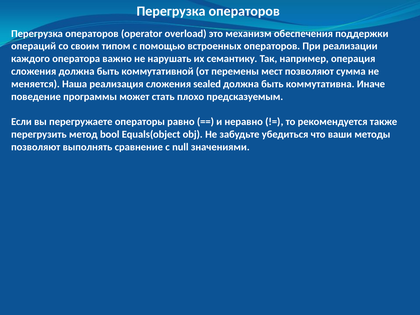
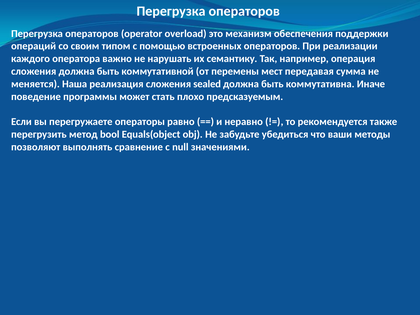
мест позволяют: позволяют -> передавая (309, 71)
